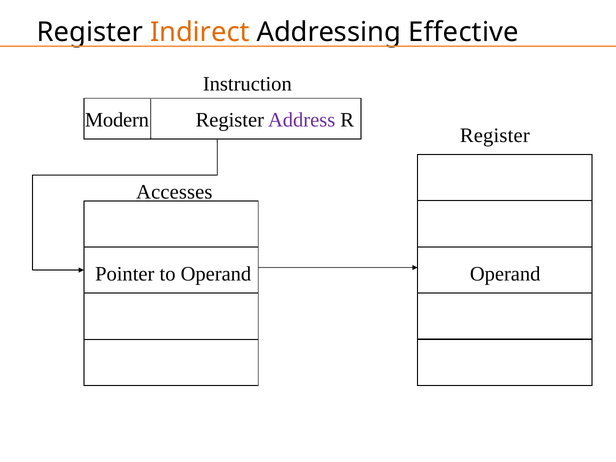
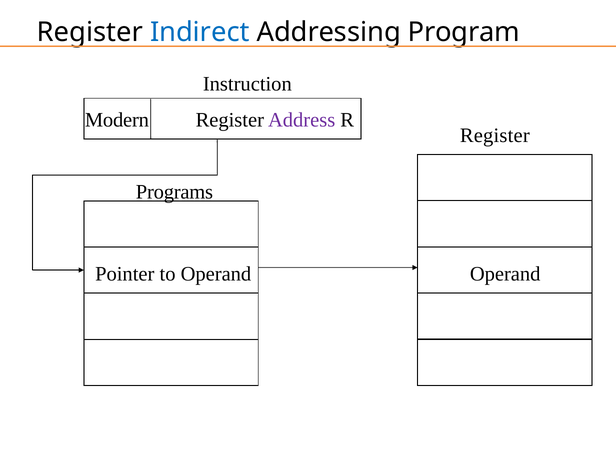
Indirect colour: orange -> blue (200, 32)
Effective: Effective -> Program (464, 32)
Accesses: Accesses -> Programs (174, 192)
